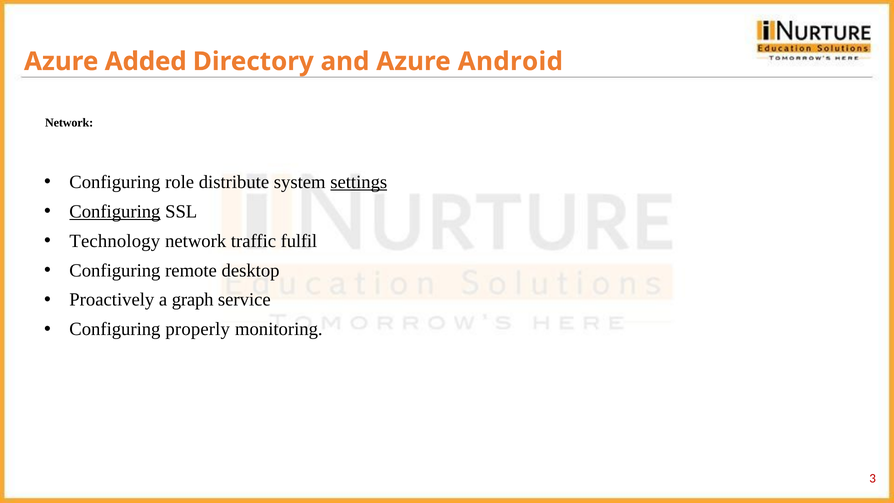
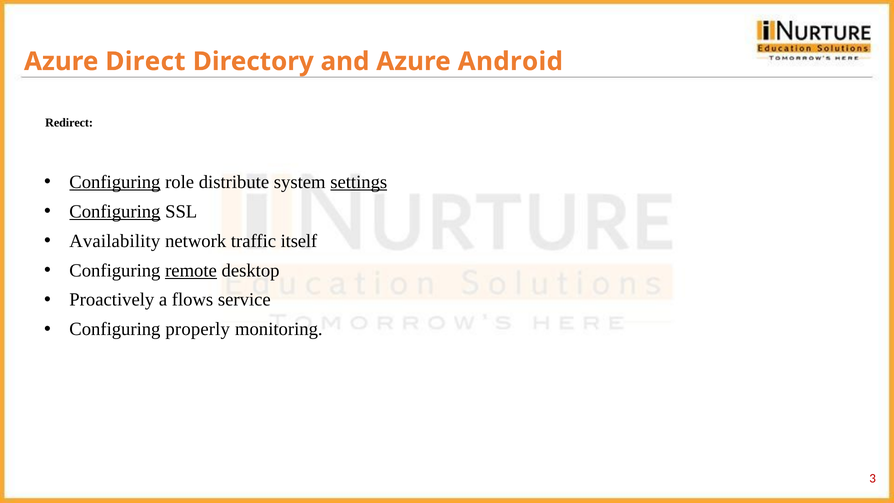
Added: Added -> Direct (145, 61)
Network: Network -> Redirect (69, 123)
Configuring underline: none -> present (115, 182)
Technology: Technology -> Availability (115, 241)
fulfil: fulfil -> itself (299, 241)
remote underline: none -> present (191, 270)
graph: graph -> flows (193, 300)
